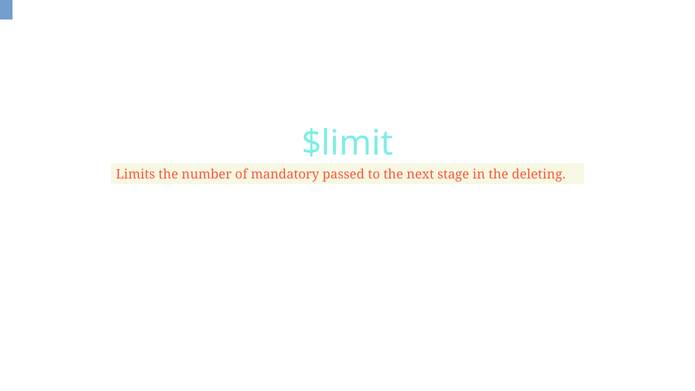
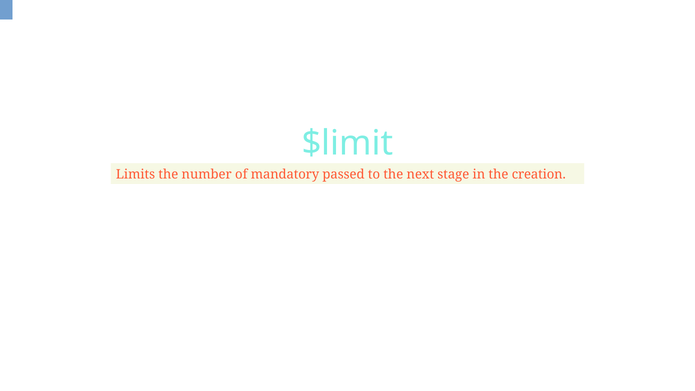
deleting: deleting -> creation (539, 174)
